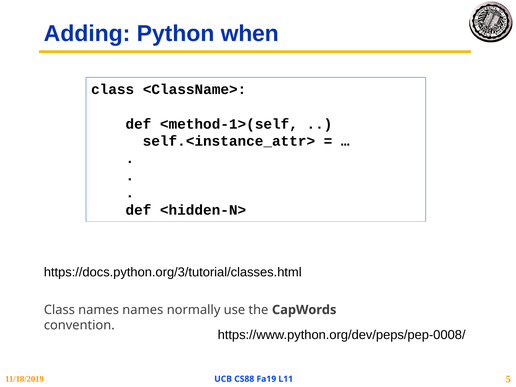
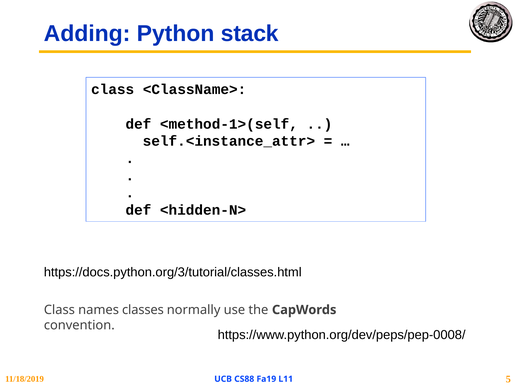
when: when -> stack (250, 34)
names names: names -> classes (143, 310)
